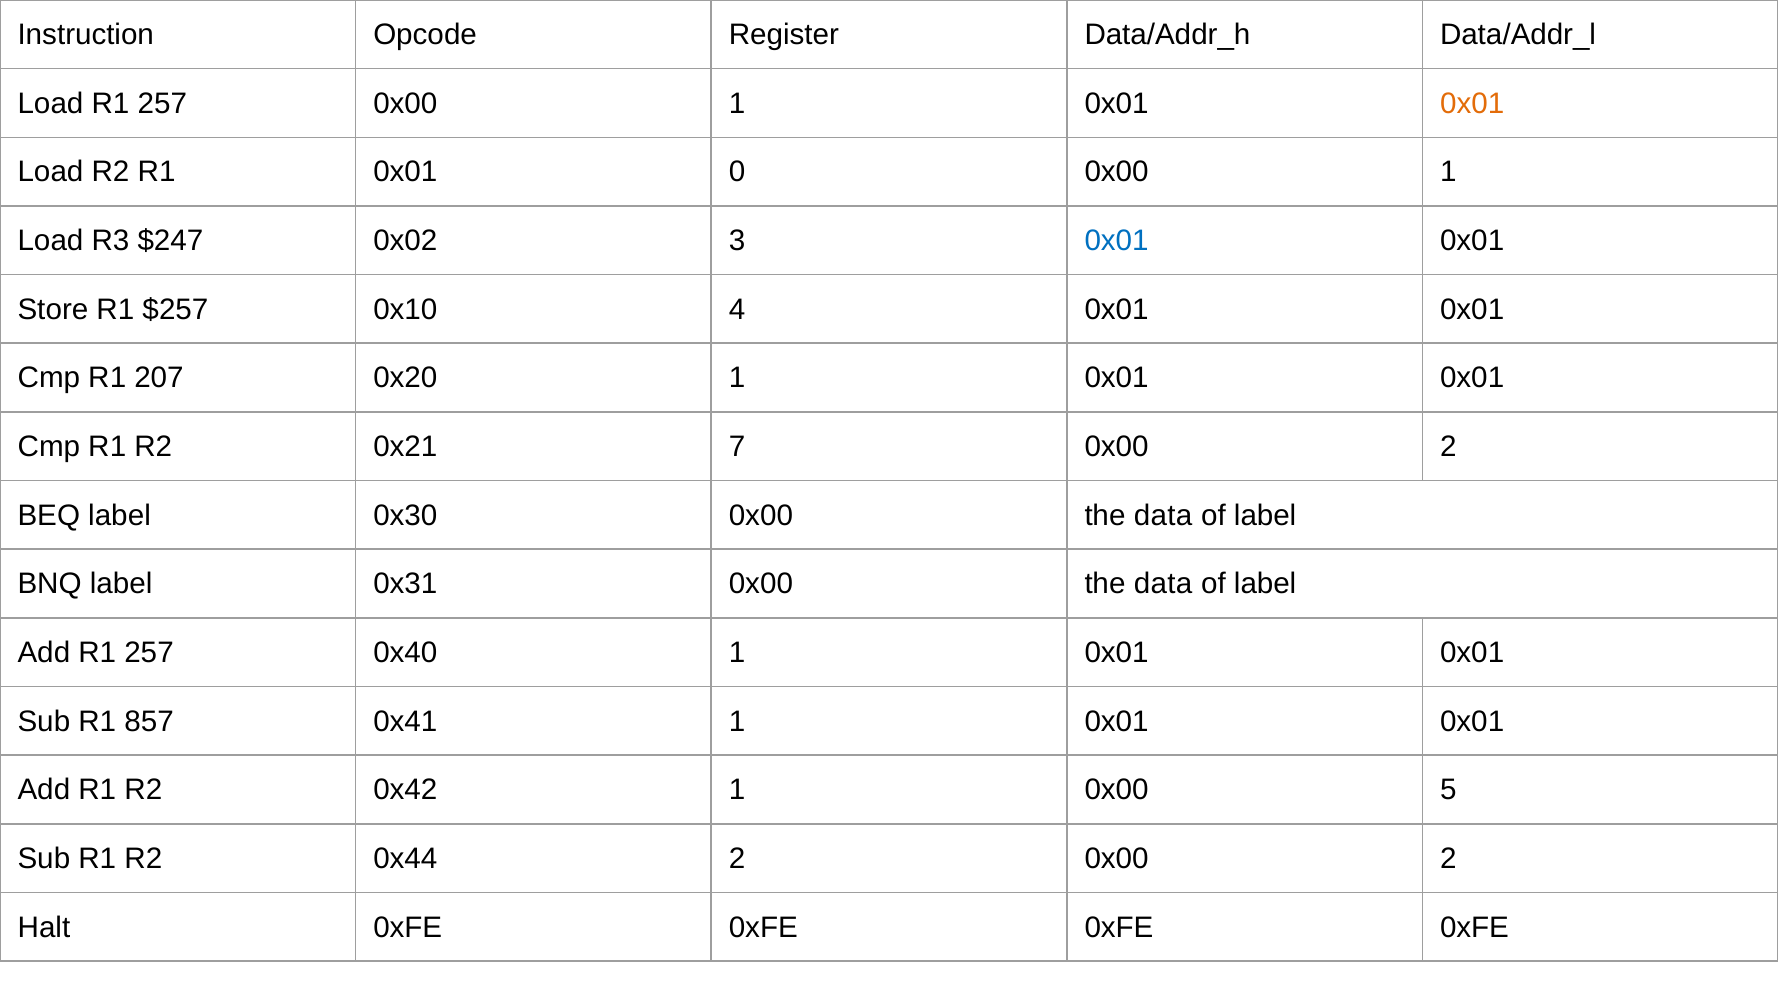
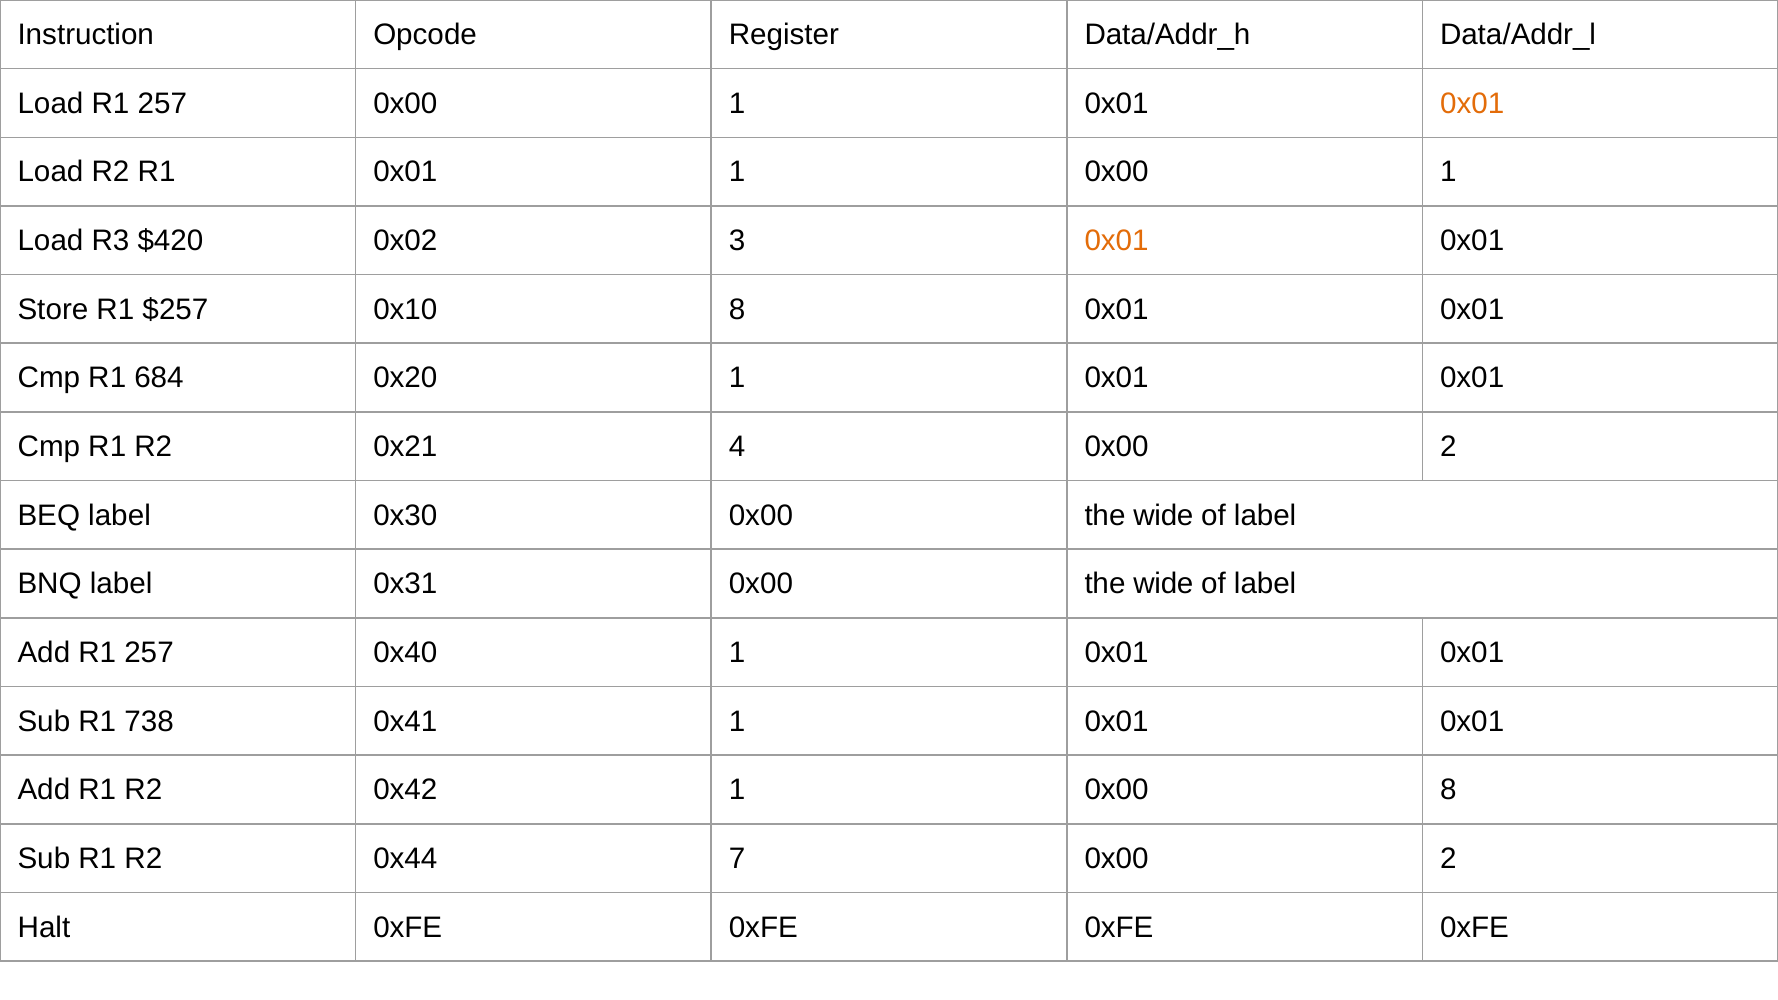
0x01 0: 0 -> 1 (737, 172)
$247: $247 -> $420 (170, 241)
0x01 colour: blue -> orange (1117, 241)
0x10 4: 4 -> 8 (737, 310)
207: 207 -> 684 (159, 378)
7: 7 -> 4 (737, 447)
0x30 0x00 the data: data -> wide (1163, 516)
0x31 0x00 the data: data -> wide (1163, 584)
857: 857 -> 738 (149, 722)
0x00 5: 5 -> 8 (1448, 790)
0x44 2: 2 -> 7 (737, 859)
